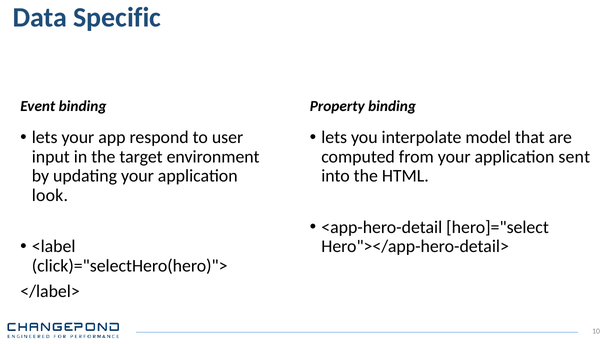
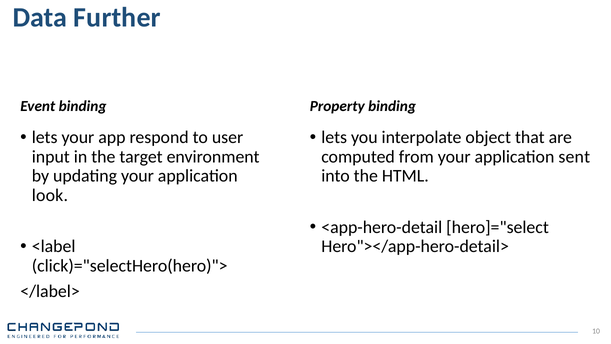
Specific: Specific -> Further (117, 17)
model: model -> object (488, 137)
